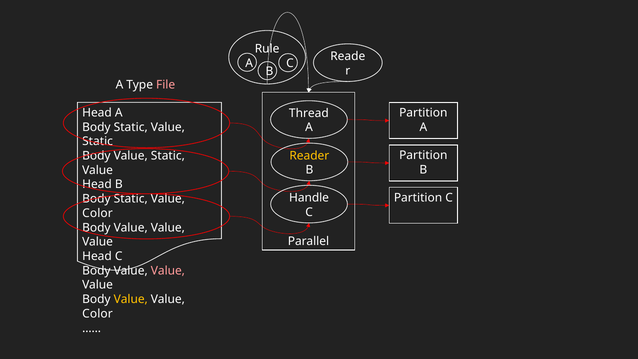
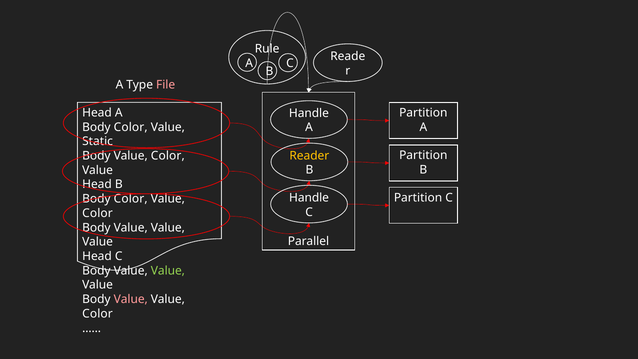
Thread: Thread -> Handle (309, 113)
Static: Static -> Color (131, 127)
Body Value Static: Static -> Color (168, 156)
Static: Static -> Color (131, 199)
Value colour: pink -> light green (168, 271)
Value colour: yellow -> pink (131, 299)
